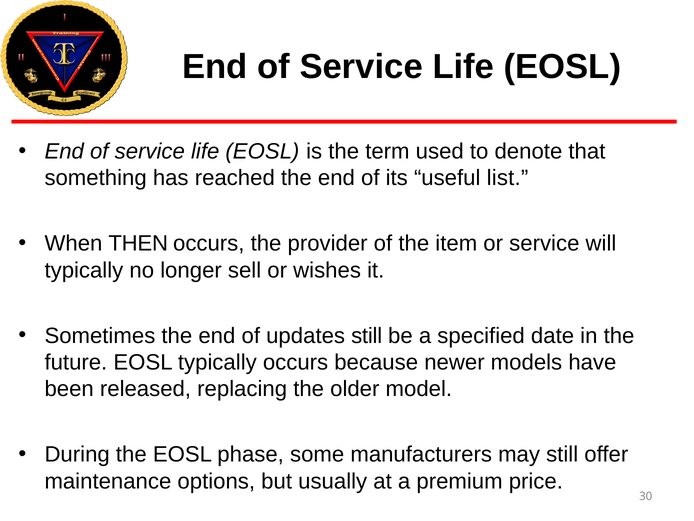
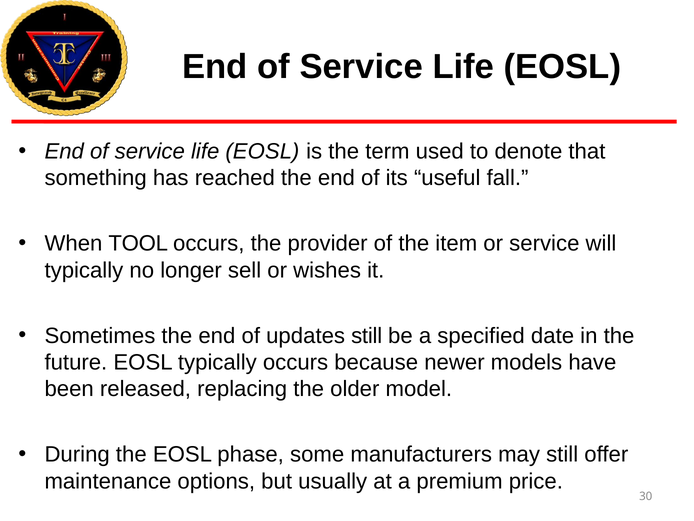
list: list -> fall (508, 178)
THEN: THEN -> TOOL (138, 243)
